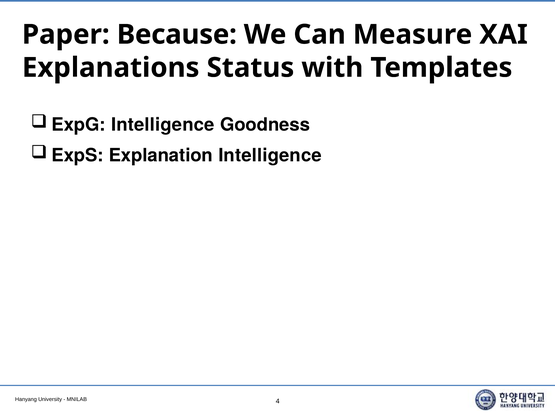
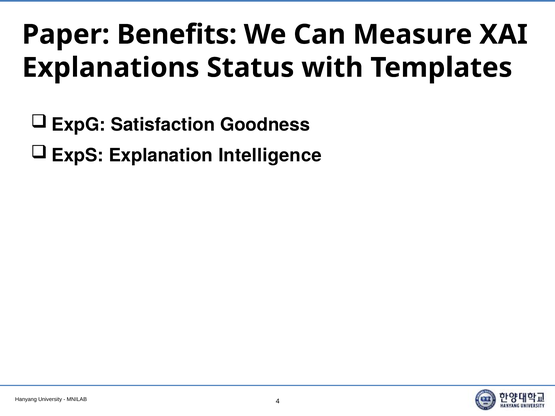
Because: Because -> Benefits (177, 35)
ExpG Intelligence: Intelligence -> Satisfaction (163, 125)
